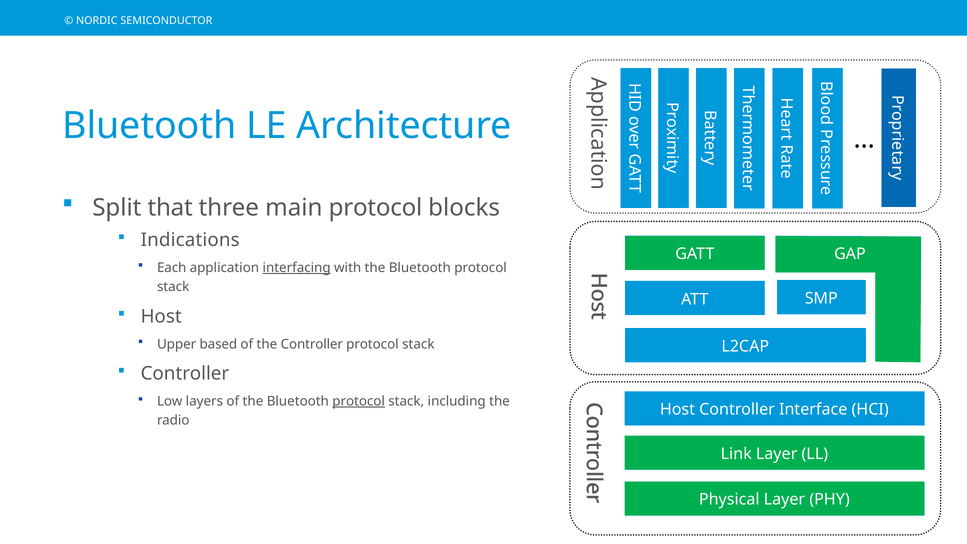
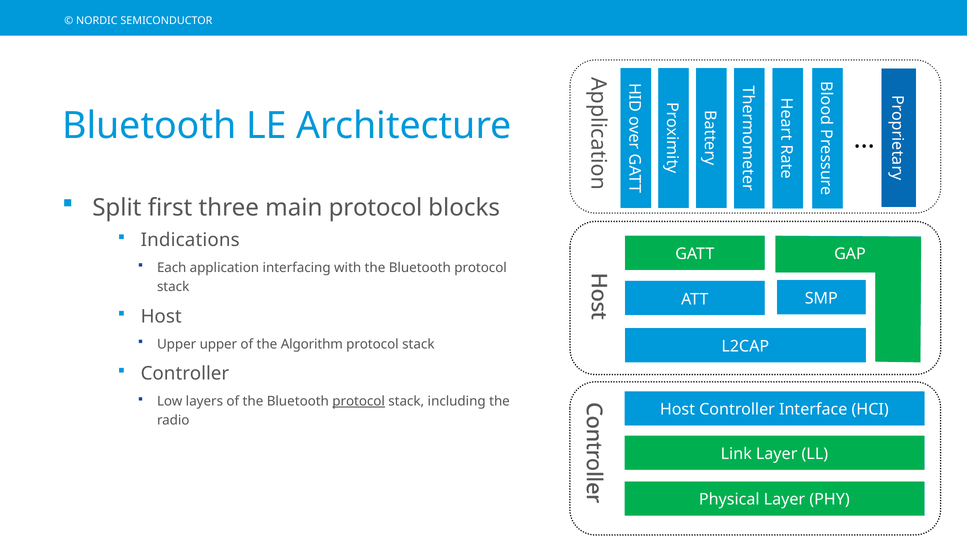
that: that -> first (170, 208)
interfacing underline: present -> none (297, 268)
Upper based: based -> upper (218, 344)
the Controller: Controller -> Algorithm (312, 344)
